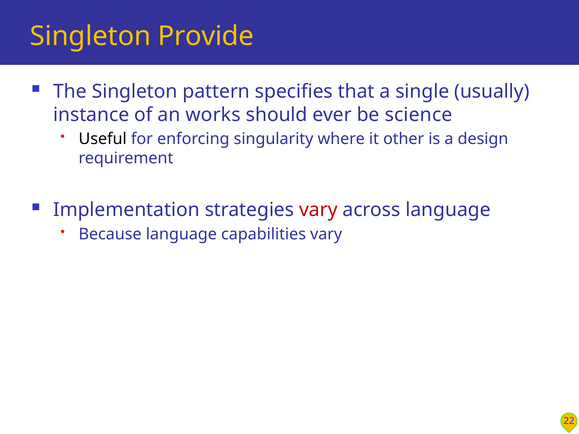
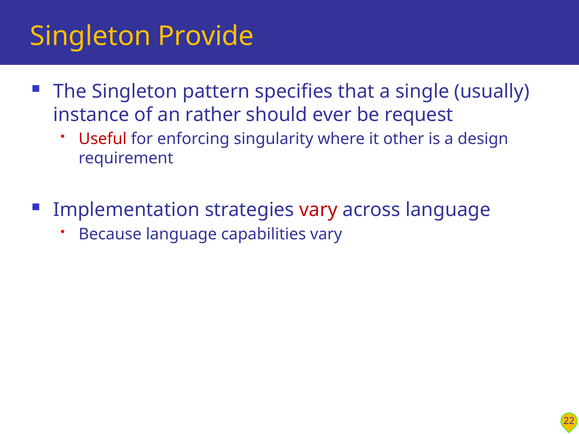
works: works -> rather (213, 115)
science: science -> request (419, 115)
Useful colour: black -> red (103, 139)
